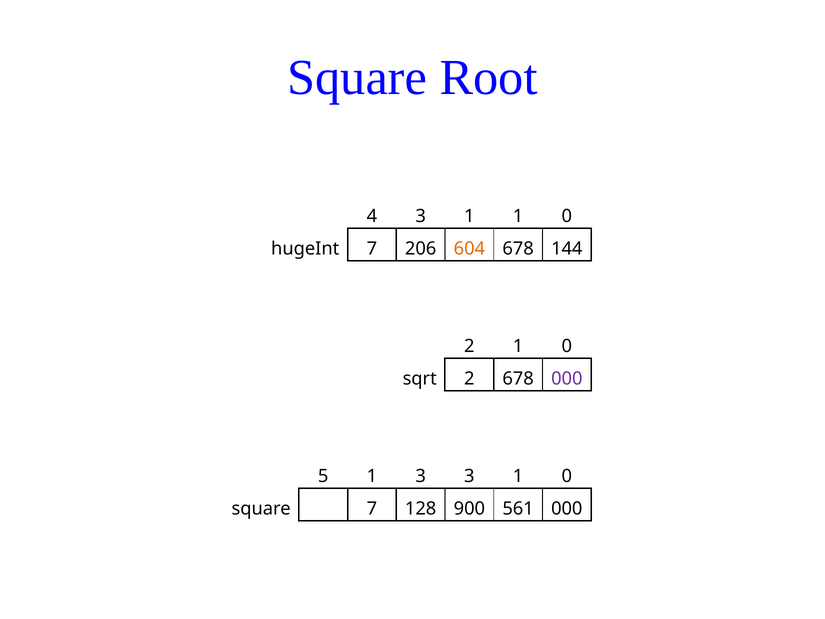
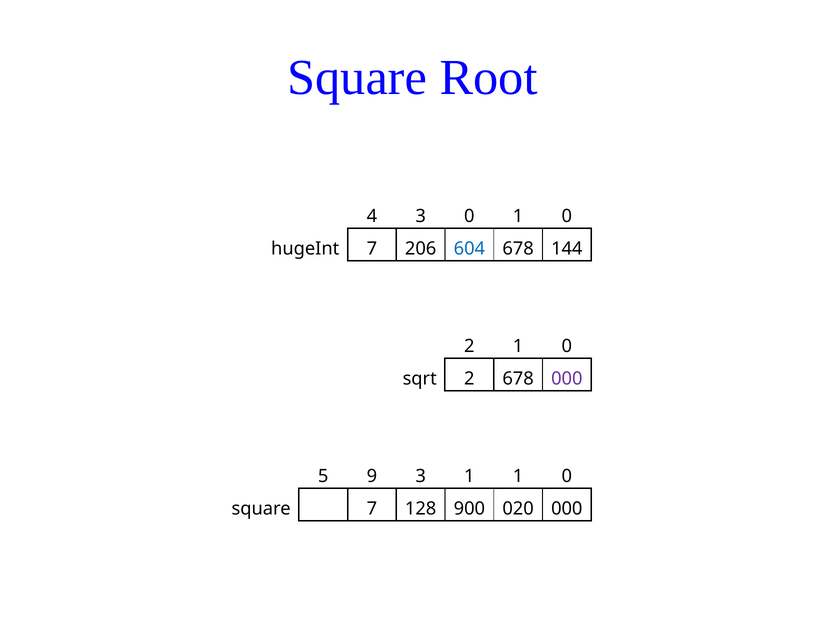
4 3 1: 1 -> 0 (469, 216)
604 colour: orange -> blue (469, 249)
5 1: 1 -> 9 (372, 476)
3 3: 3 -> 1 (469, 476)
561: 561 -> 020 (518, 508)
